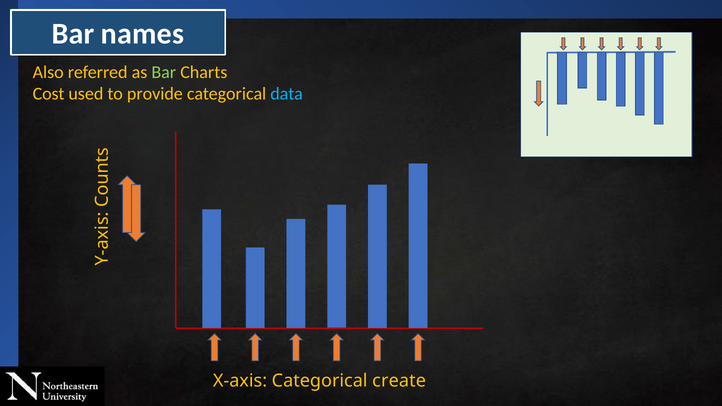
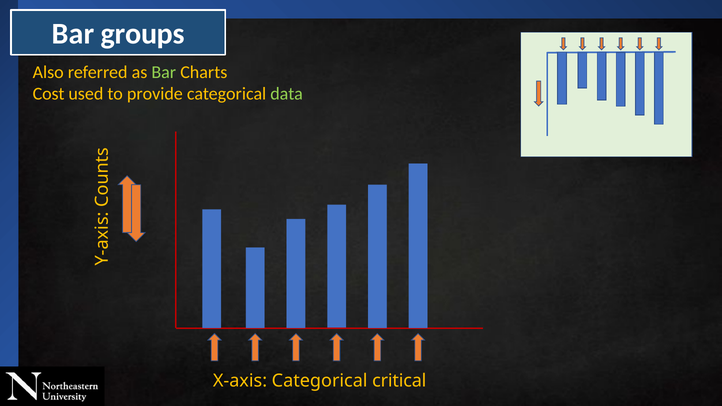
names: names -> groups (143, 34)
data colour: light blue -> light green (287, 94)
create: create -> critical (399, 381)
